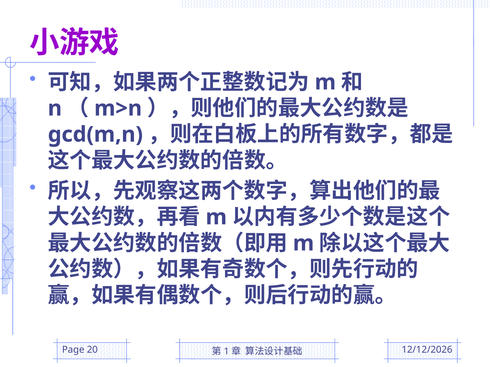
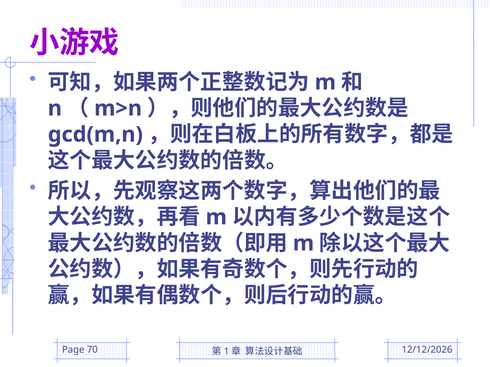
20: 20 -> 70 (92, 350)
